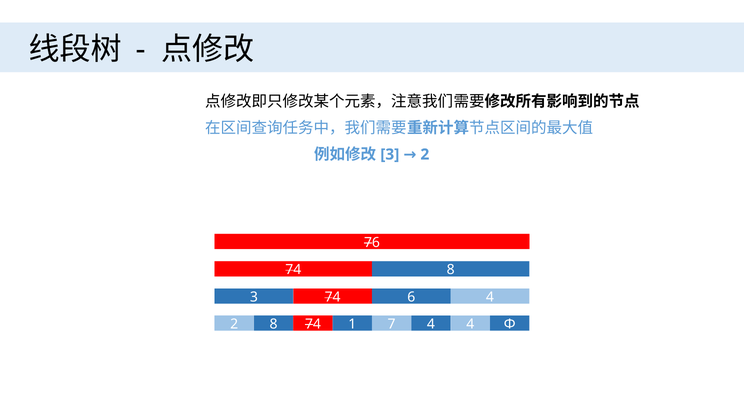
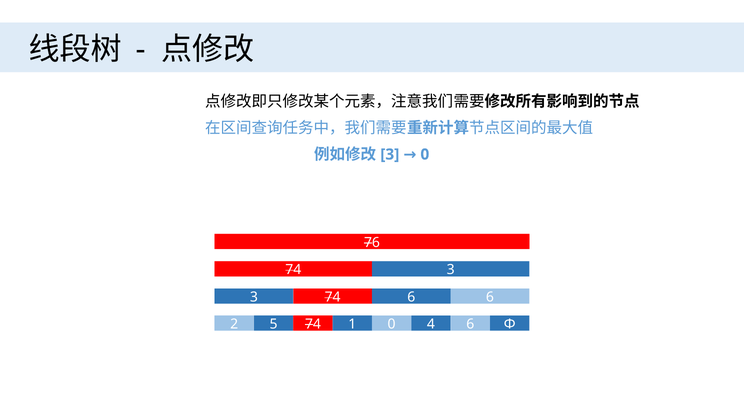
3 2: 2 -> 0 (425, 154)
8: 8 -> 3 (451, 269)
3 4: 4 -> 6 (490, 297)
2 8: 8 -> 5 (274, 324)
1 7: 7 -> 0 (392, 324)
4 4: 4 -> 6 (470, 324)
